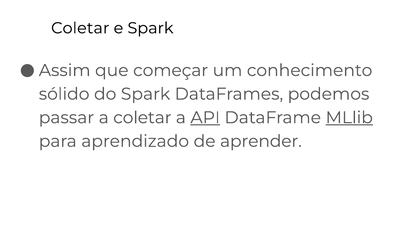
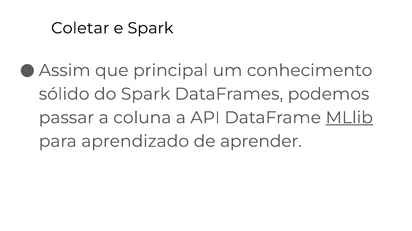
começar: começar -> principal (171, 71)
a coletar: coletar -> coluna (142, 118)
API underline: present -> none (205, 118)
